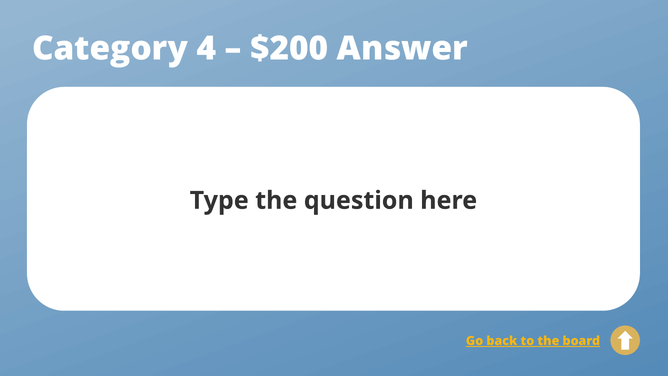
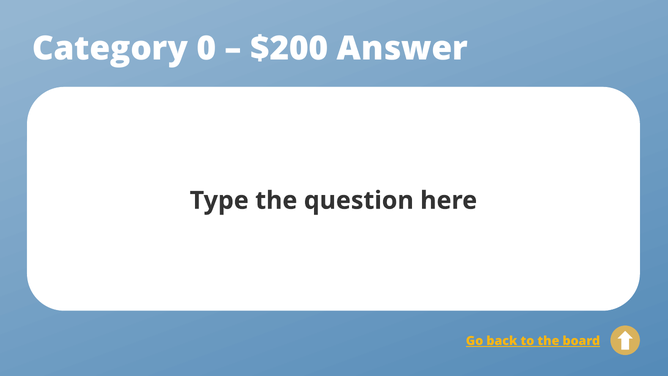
4: 4 -> 0 (206, 49)
